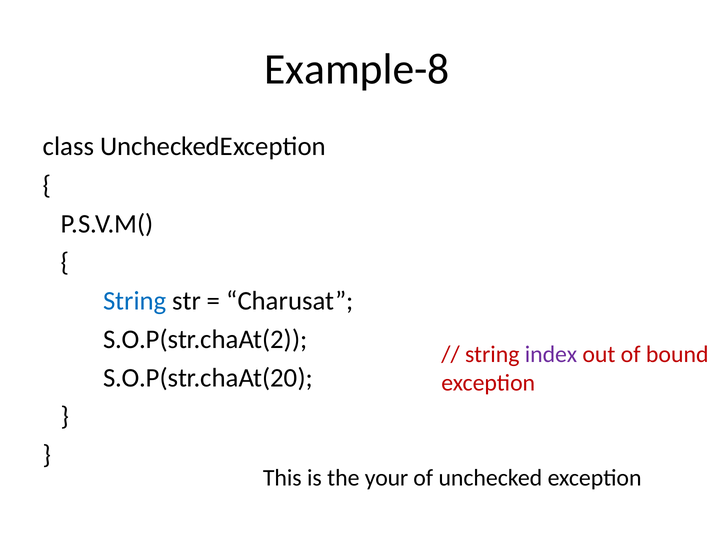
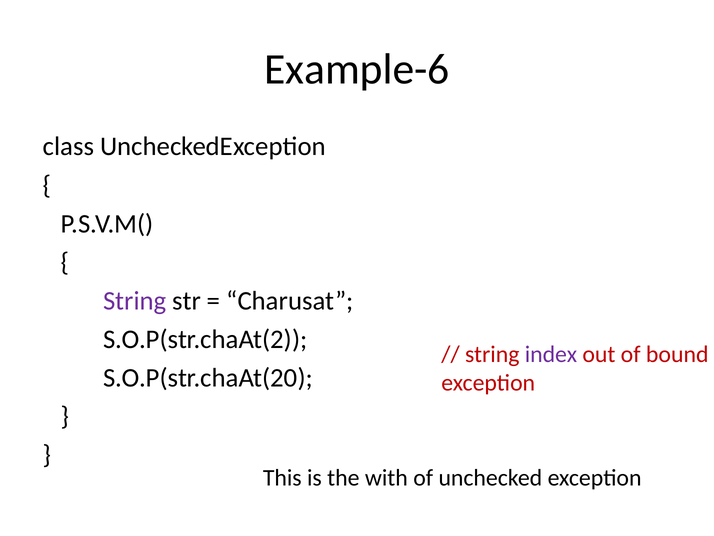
Example-8: Example-8 -> Example-6 (357, 69)
String colour: blue -> purple (135, 301)
your: your -> with (386, 478)
